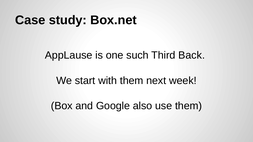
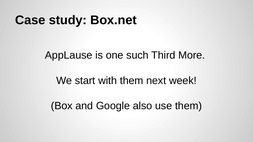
Back: Back -> More (192, 55)
